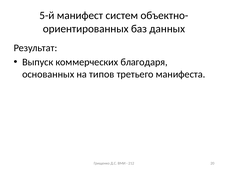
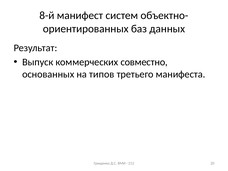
5-й: 5-й -> 8-й (47, 15)
благодаря: благодаря -> совместно (144, 62)
